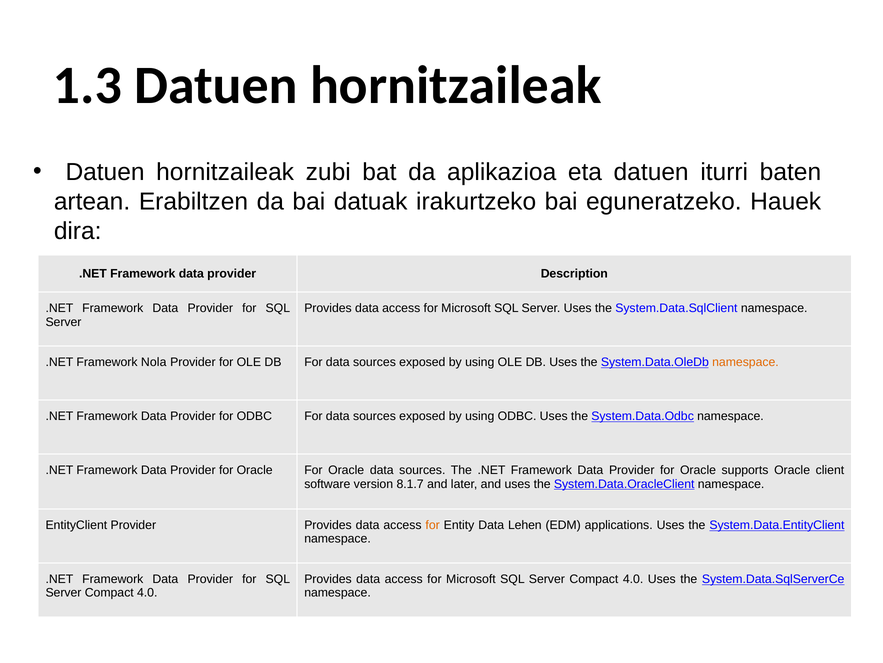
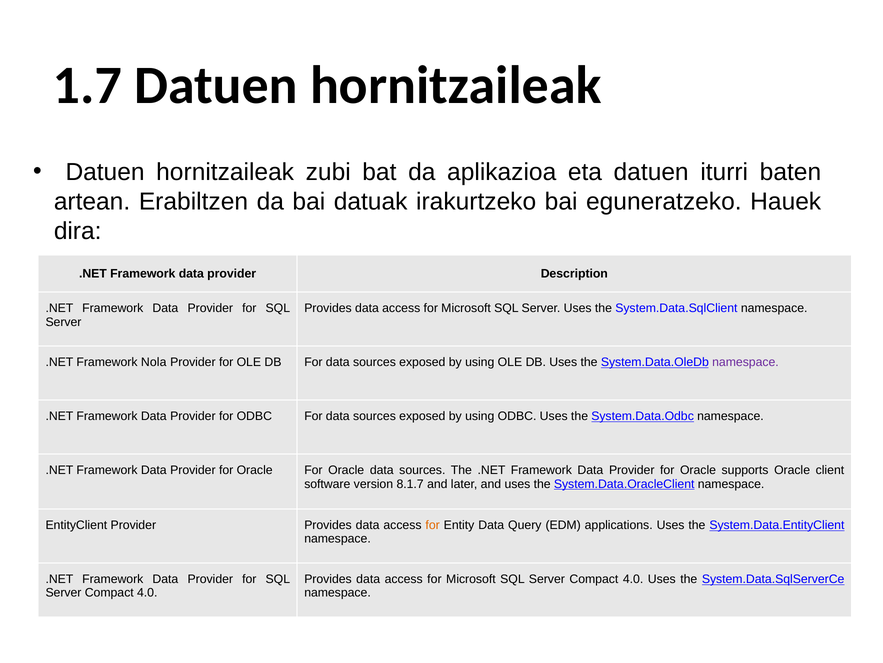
1.3: 1.3 -> 1.7 (87, 85)
namespace colour: orange -> purple (745, 362)
Lehen: Lehen -> Query (525, 525)
